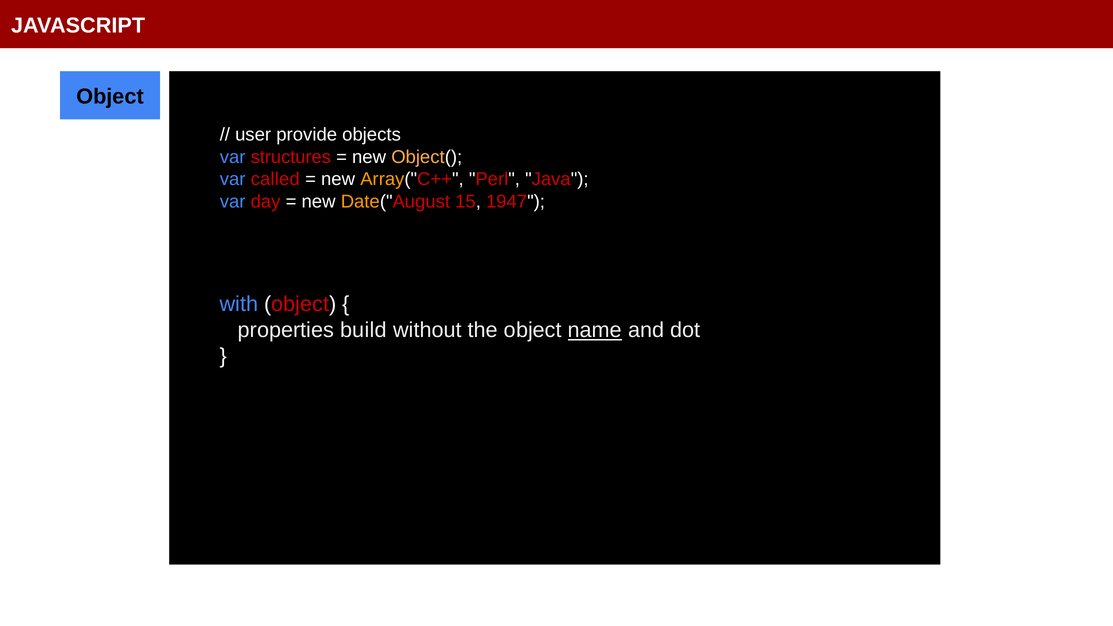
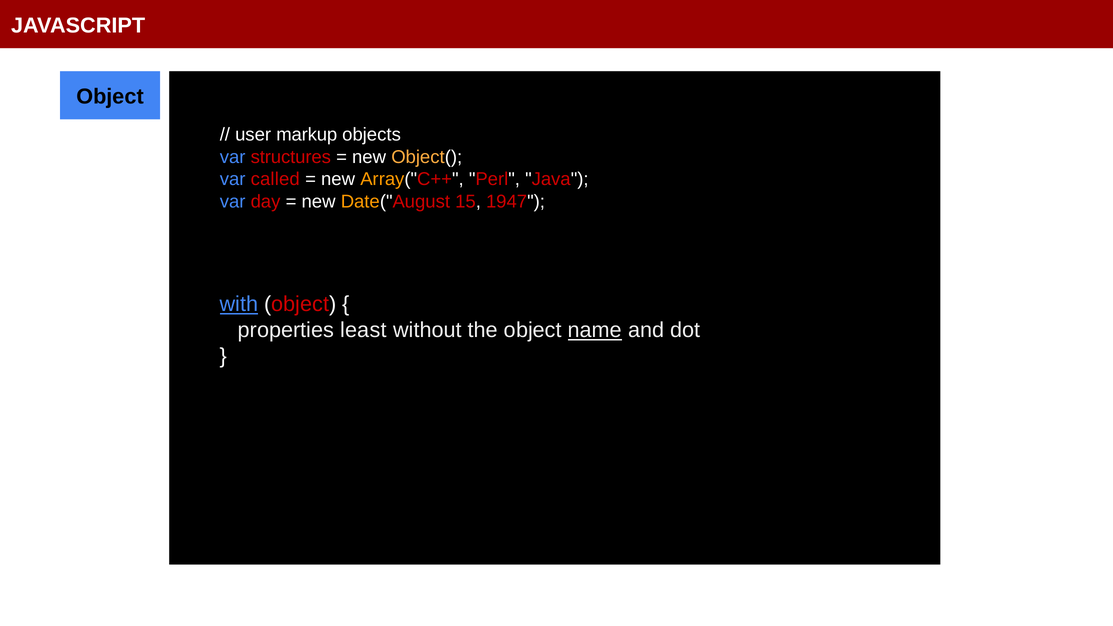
provide: provide -> markup (307, 135)
with underline: none -> present (239, 304)
build: build -> least (363, 330)
